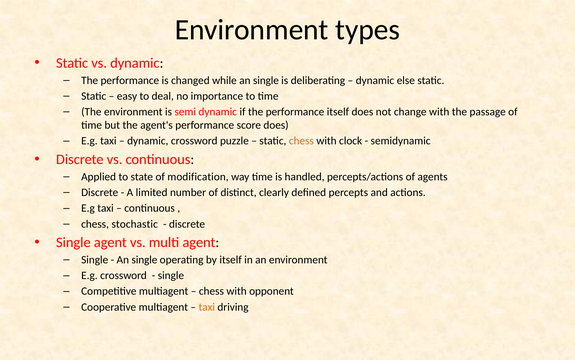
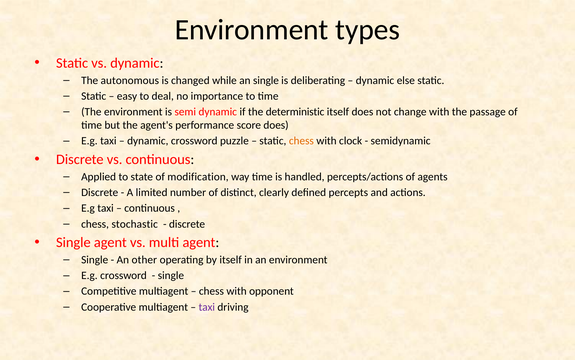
performance: performance -> autonomous (130, 80)
if the performance: performance -> deterministic (295, 112)
single: single -> other (144, 259)
taxi colour: orange -> purple (207, 306)
